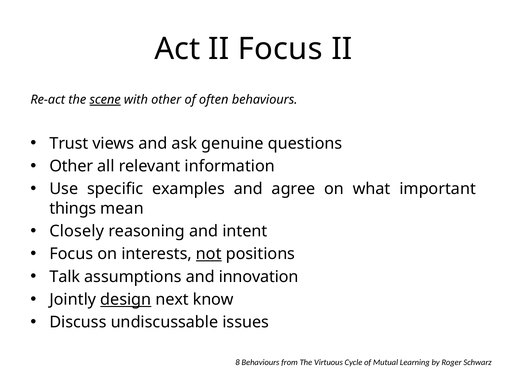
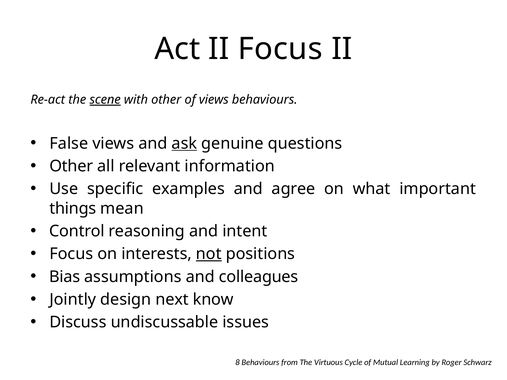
of often: often -> views (214, 100)
Trust: Trust -> False (69, 143)
ask underline: none -> present (184, 143)
Closely: Closely -> Control (77, 231)
Talk: Talk -> Bias (65, 277)
innovation: innovation -> colleagues (259, 277)
design underline: present -> none (126, 300)
